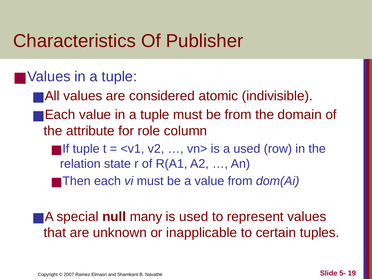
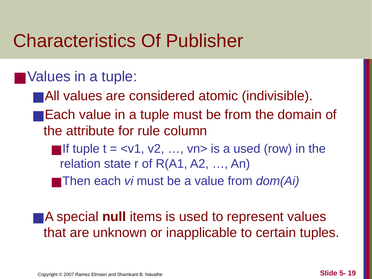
role: role -> rule (149, 131)
many: many -> items (146, 217)
